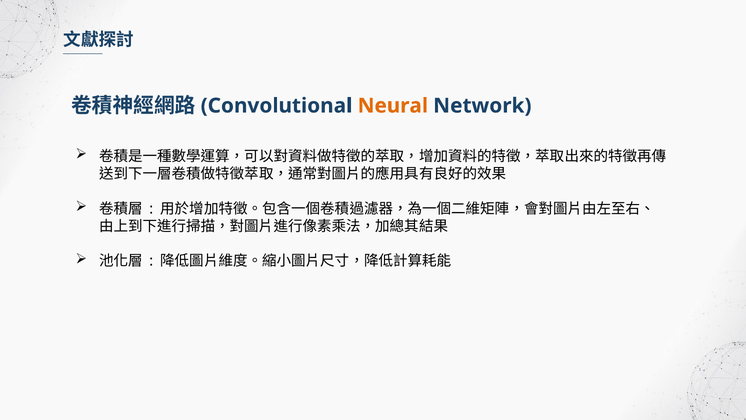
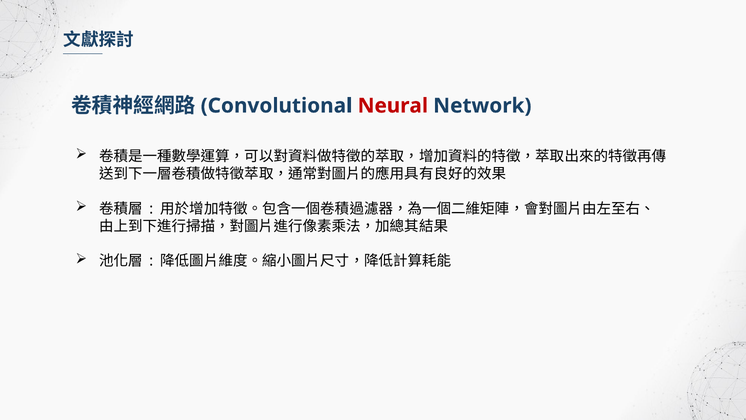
Neural colour: orange -> red (393, 106)
